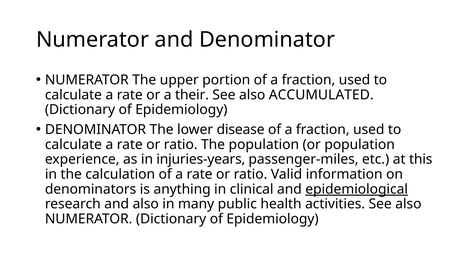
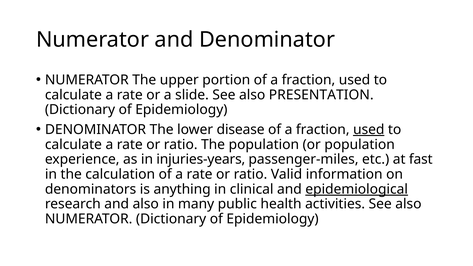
their: their -> slide (192, 95)
ACCUMULATED: ACCUMULATED -> PRESENTATION (321, 95)
used underline: none -> present (369, 130)
this: this -> fast (421, 159)
